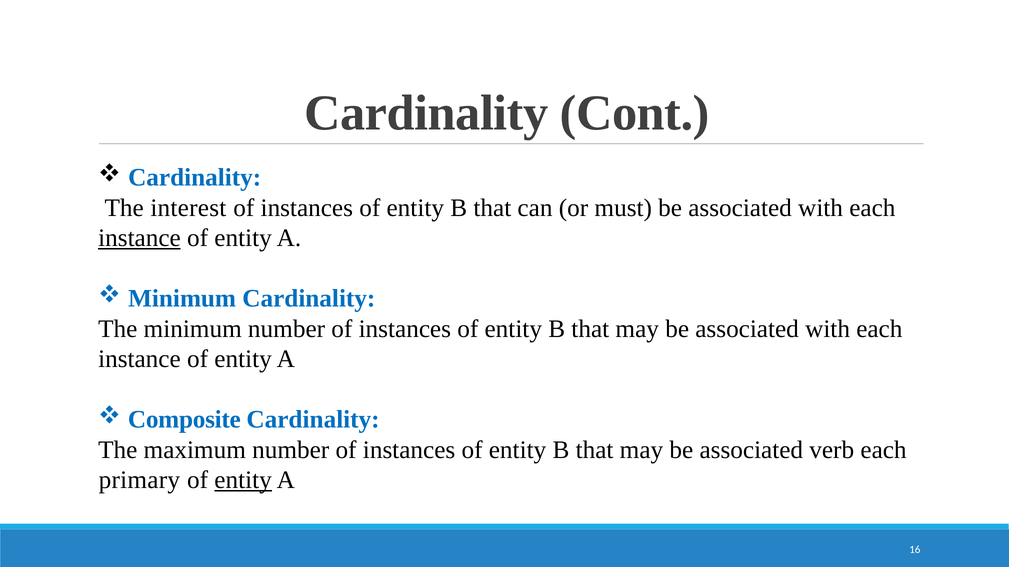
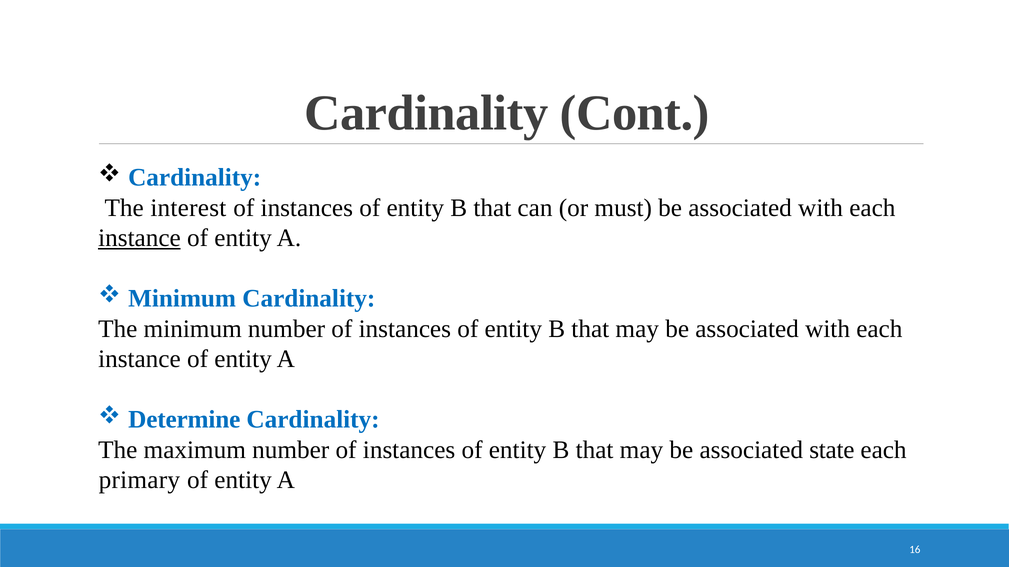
Composite: Composite -> Determine (184, 420)
verb: verb -> state (832, 450)
entity underline: present -> none (243, 480)
